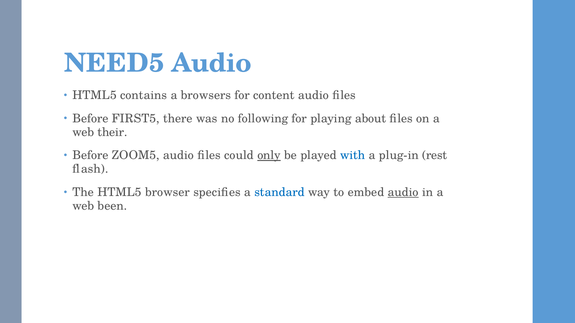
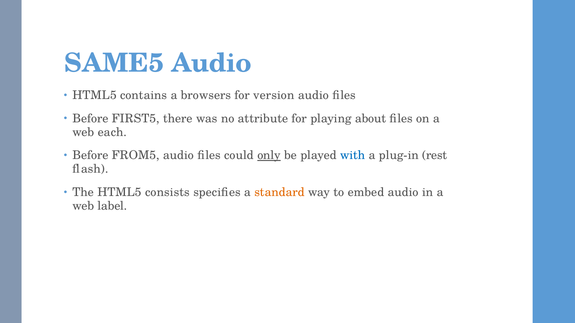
NEED5: NEED5 -> SAME5 (114, 63)
content: content -> version (274, 95)
following: following -> attribute (263, 119)
their: their -> each (112, 132)
ZOOM5: ZOOM5 -> FROM5 (136, 156)
browser: browser -> consists (167, 193)
standard colour: blue -> orange (280, 193)
audio underline: present -> none (403, 193)
been: been -> label (112, 206)
